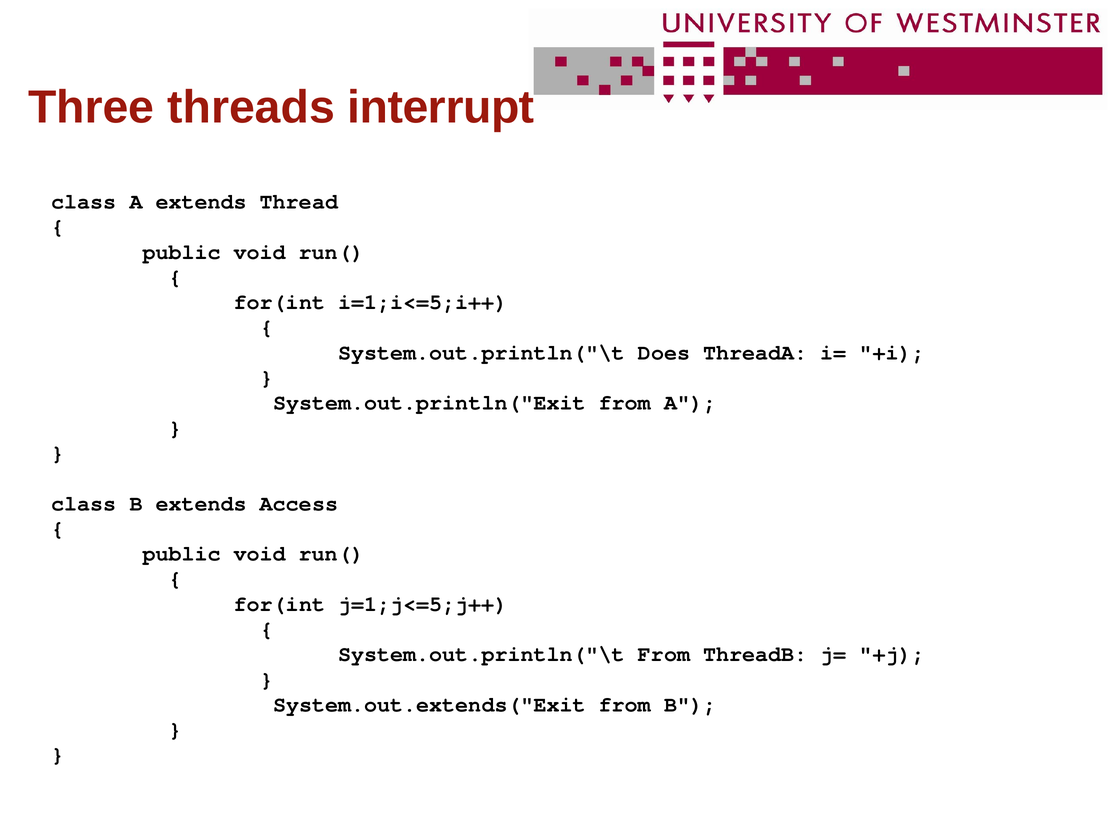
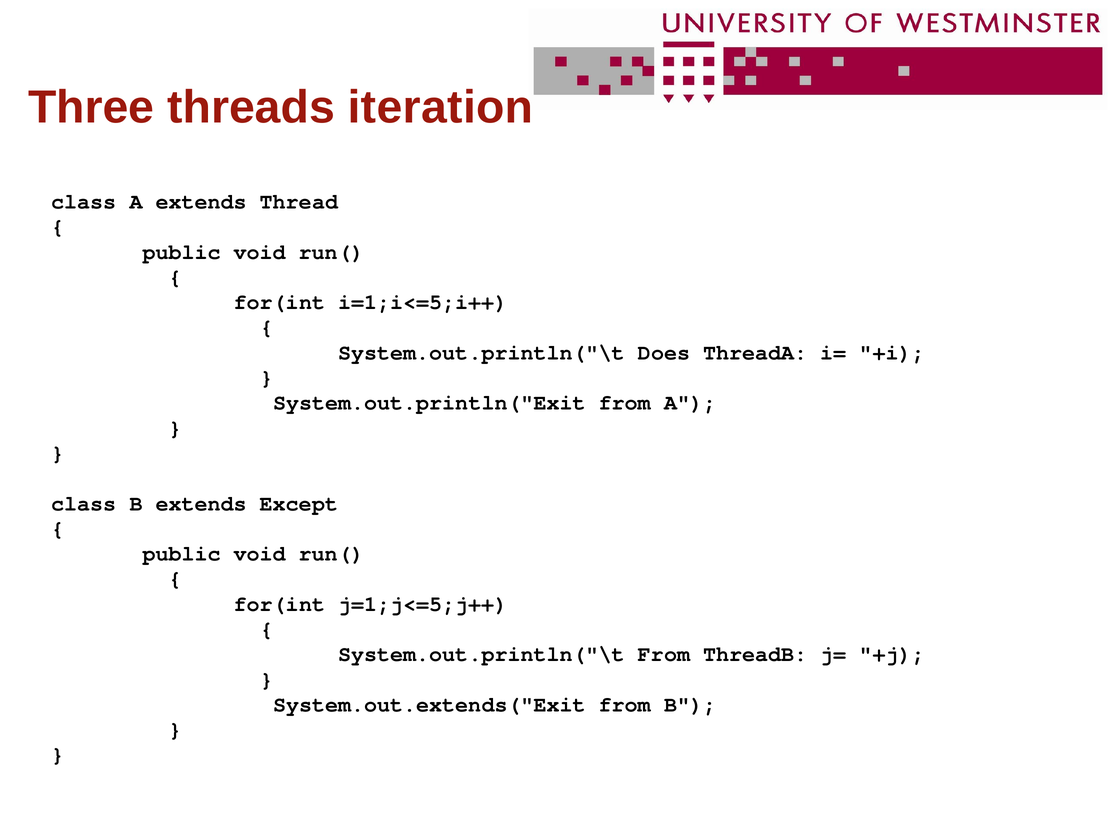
interrupt: interrupt -> iteration (440, 108)
Access: Access -> Except (299, 504)
